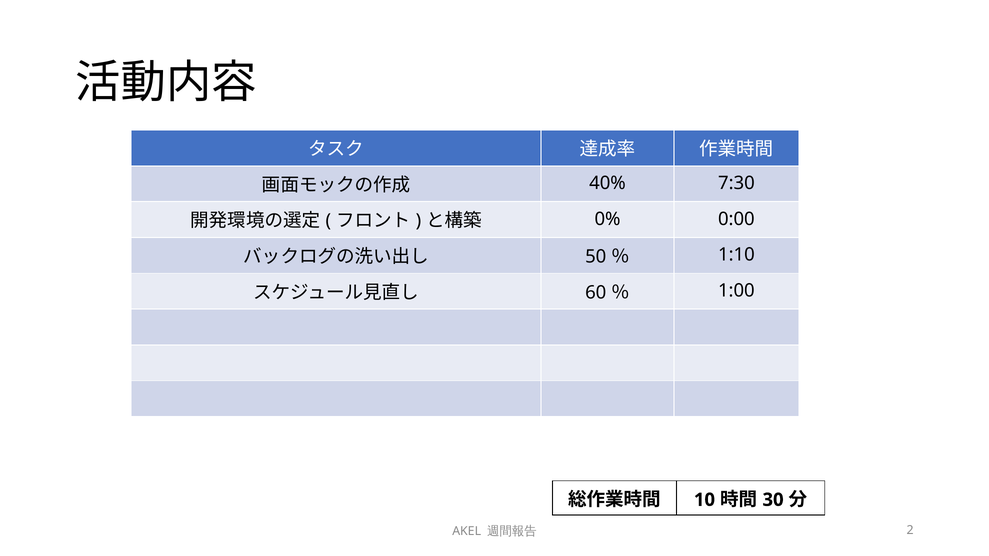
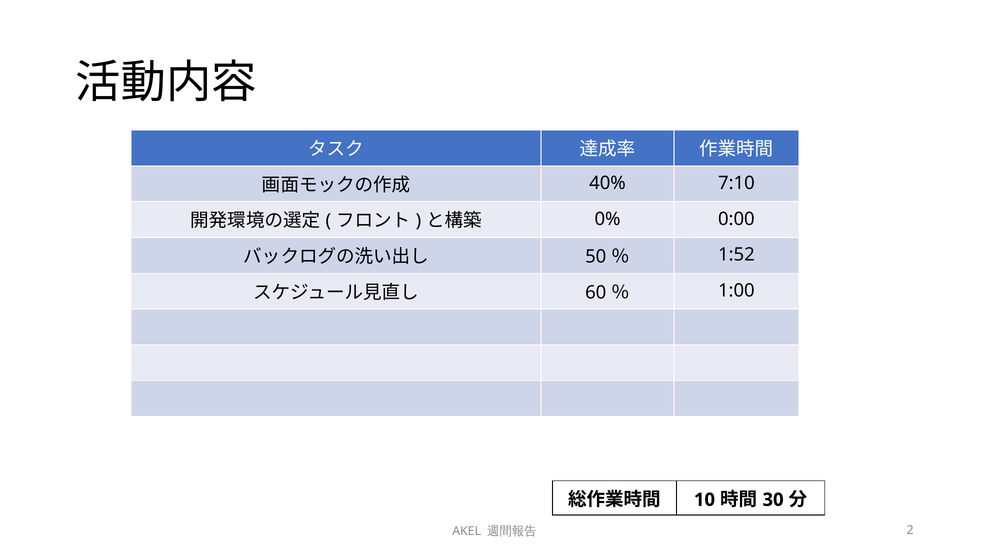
7:30: 7:30 -> 7:10 (736, 183)
1:10: 1:10 -> 1:52 (736, 255)
